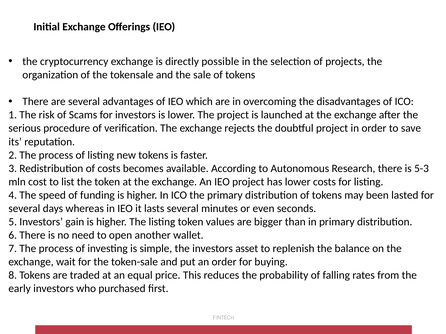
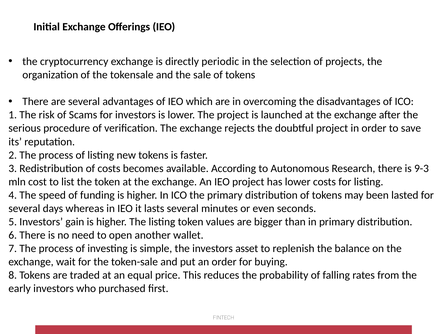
possible: possible -> periodic (220, 62)
5-3: 5-3 -> 9-3 (422, 169)
